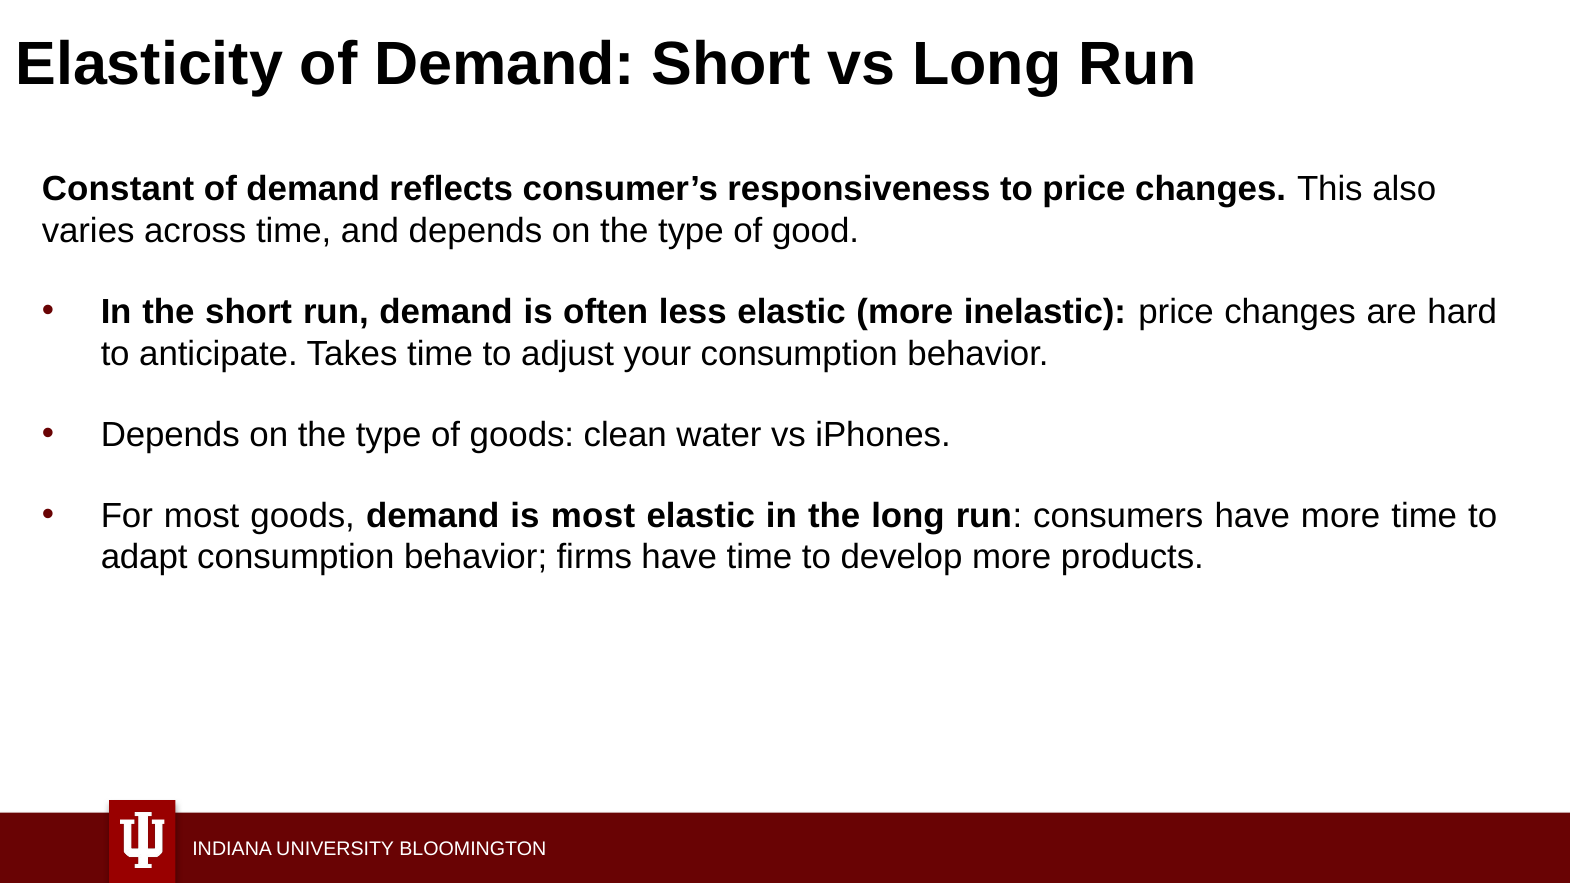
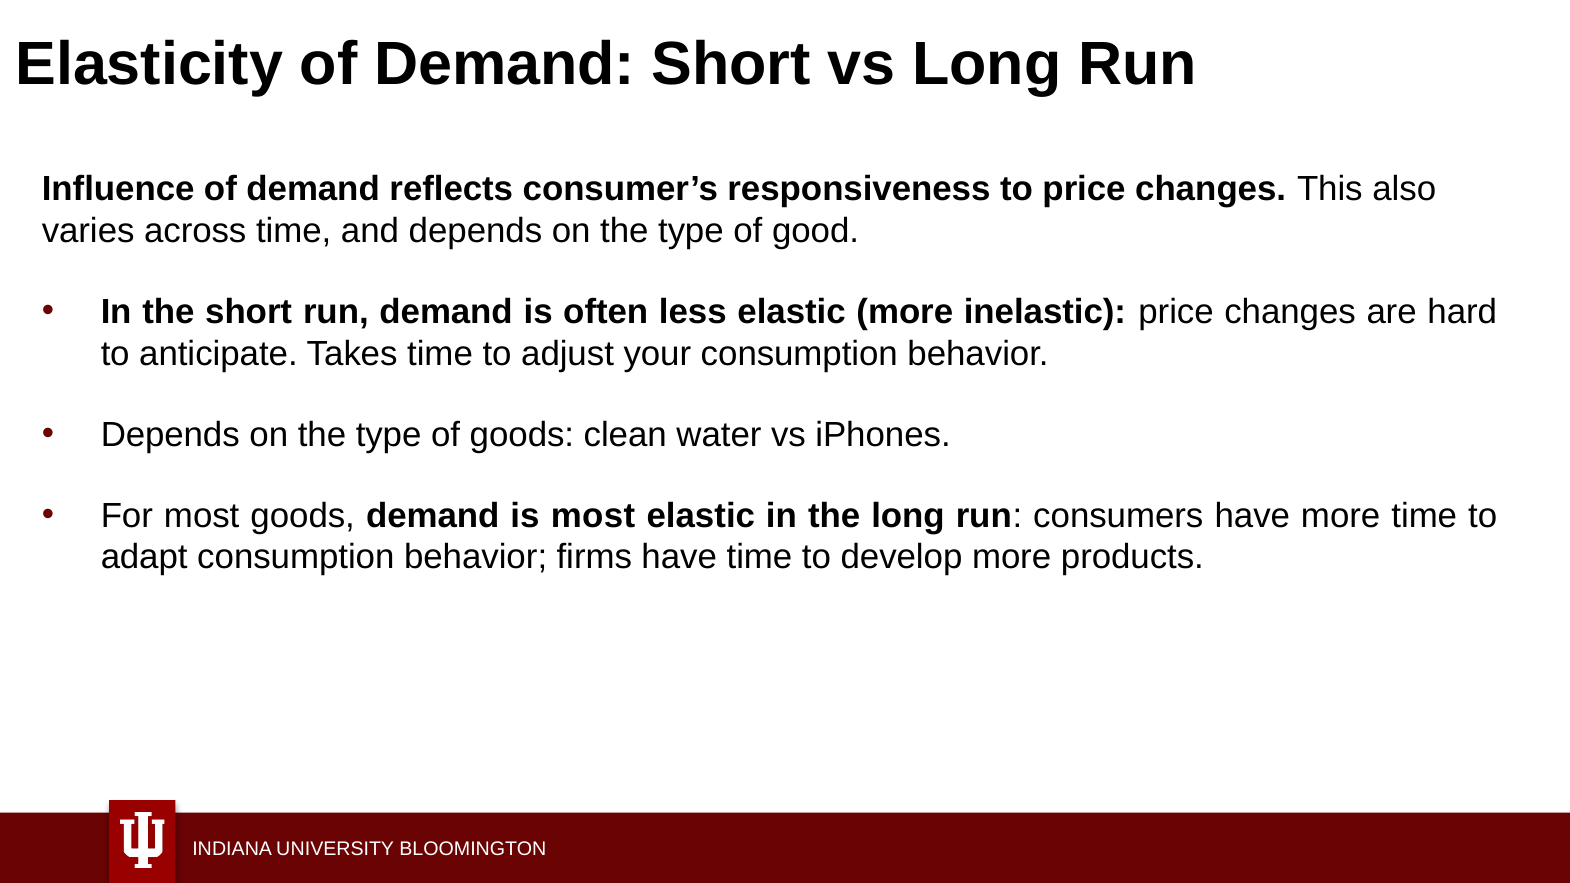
Constant: Constant -> Influence (118, 189)
